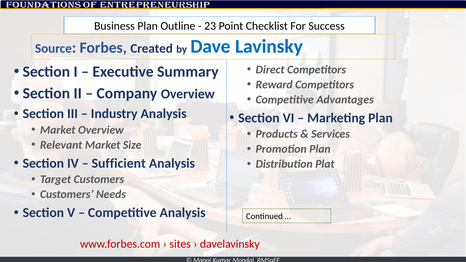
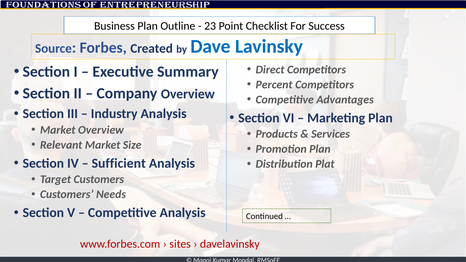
Reward: Reward -> Percent (274, 85)
